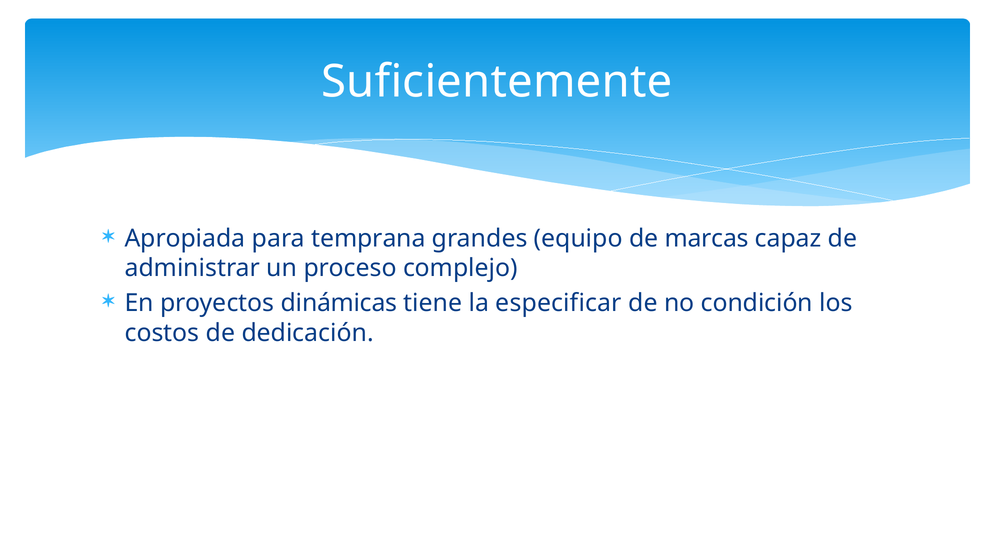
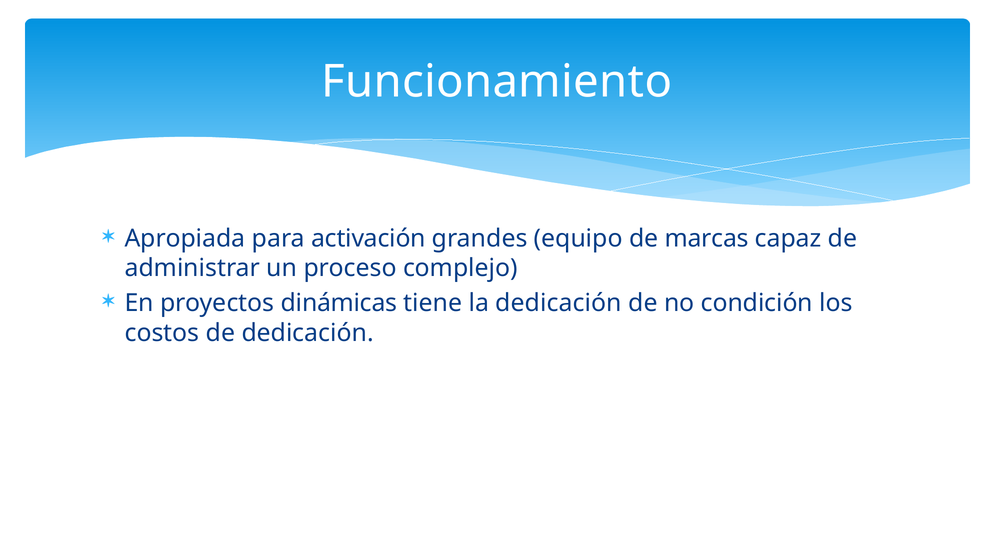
Suficientemente: Suficientemente -> Funcionamiento (497, 82)
temprana: temprana -> activación (368, 239)
la especificar: especificar -> dedicación (559, 303)
